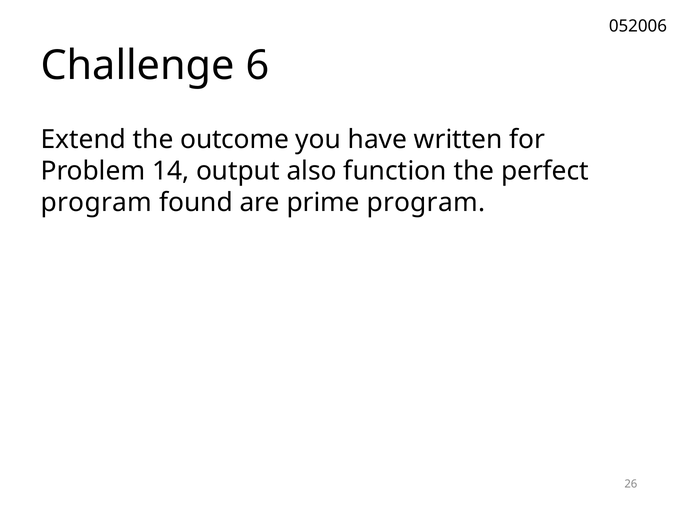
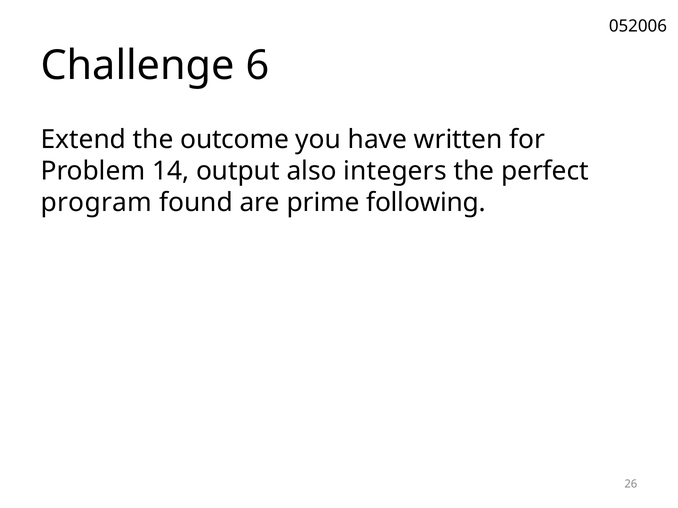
function: function -> integers (395, 171)
prime program: program -> following (426, 203)
